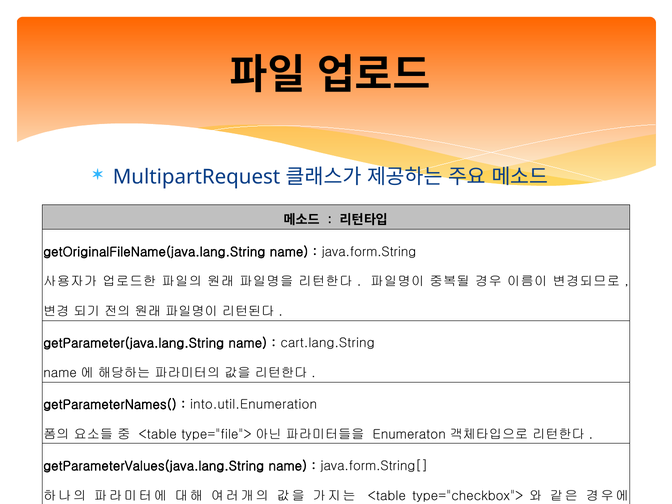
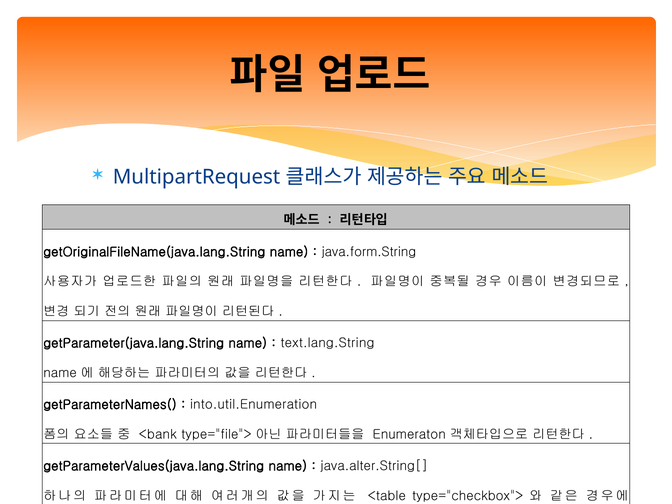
cart.lang.String: cart.lang.String -> text.lang.String (328, 343)
<table: <table -> <bank (158, 434)
java.form.String[: java.form.String[ -> java.alter.String[ (374, 466)
